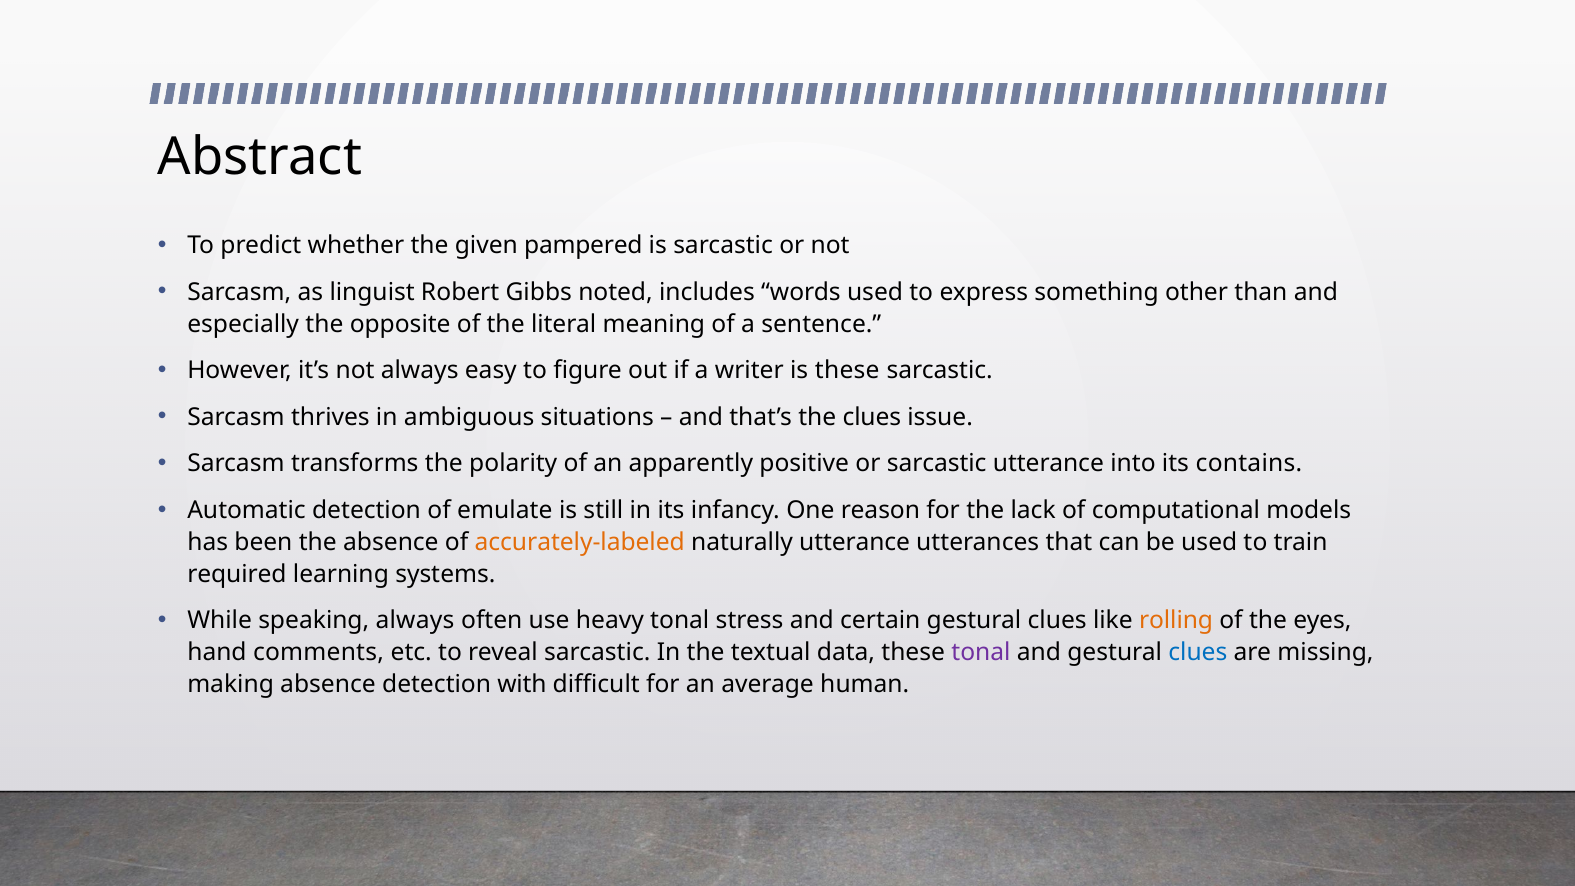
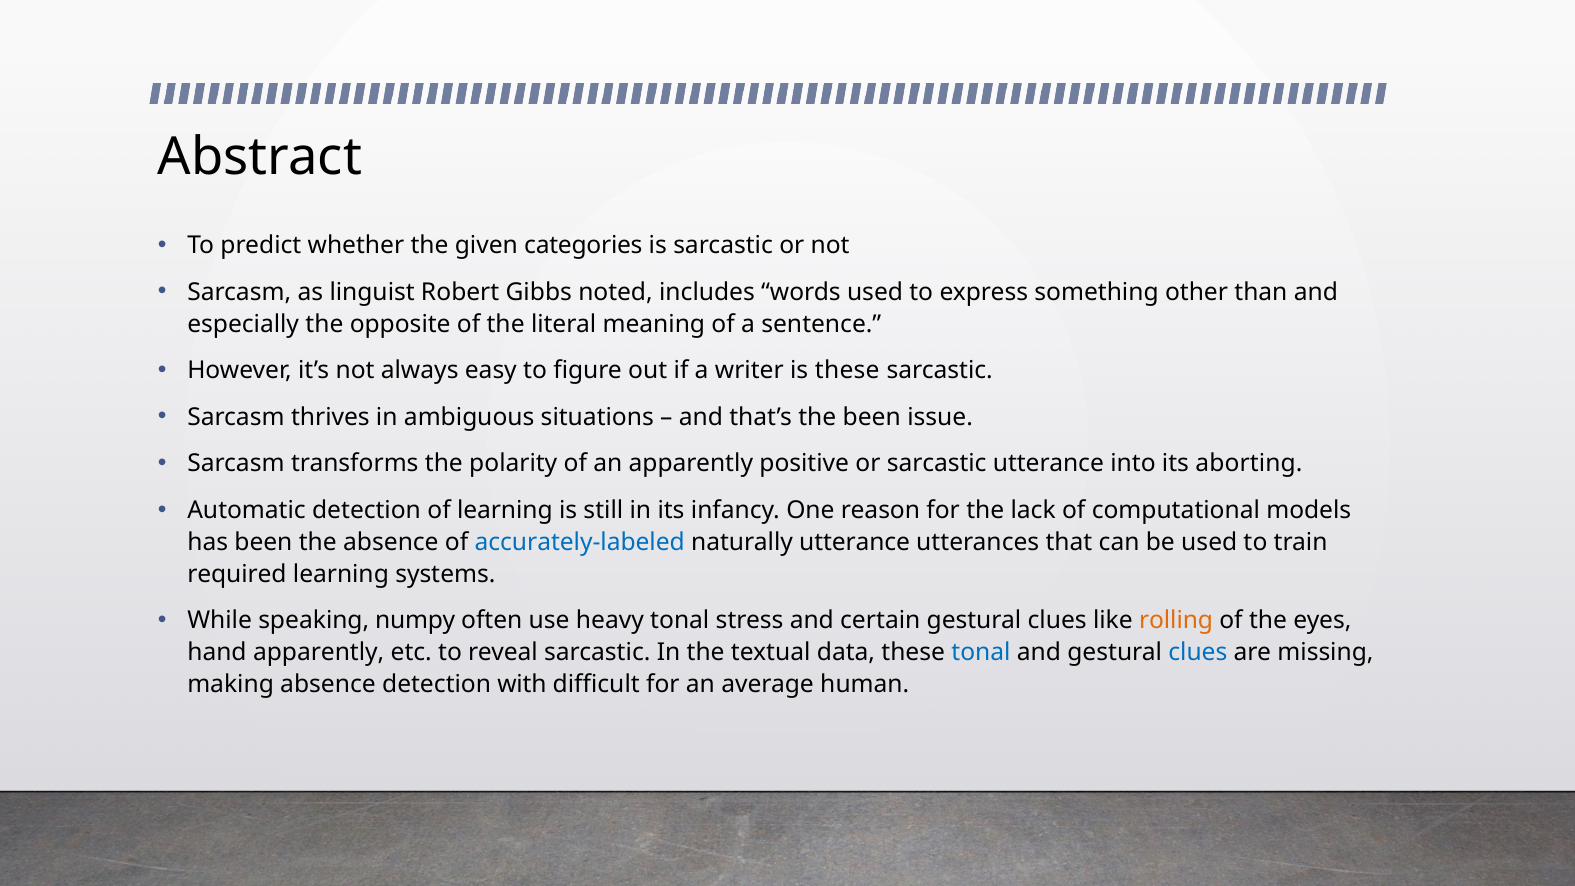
pampered: pampered -> categories (583, 246)
the clues: clues -> been (872, 417)
contains: contains -> aborting (1249, 464)
of emulate: emulate -> learning (505, 510)
accurately-labeled colour: orange -> blue (580, 542)
speaking always: always -> numpy (415, 621)
hand comments: comments -> apparently (319, 653)
tonal colour: purple -> blue (981, 653)
